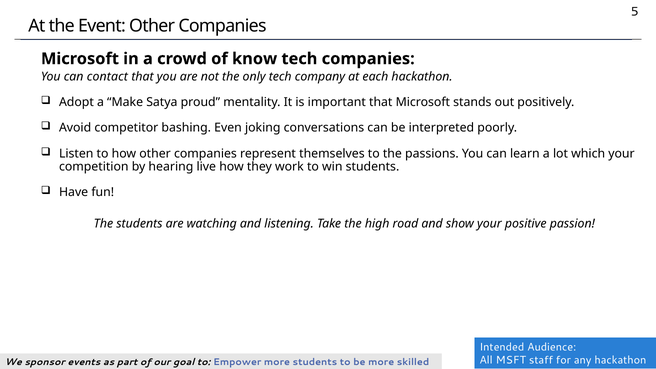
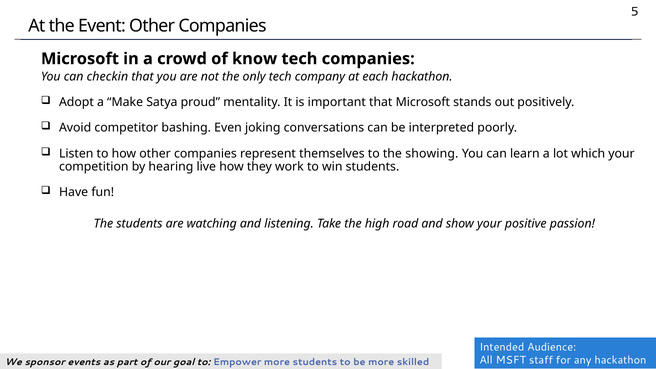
contact: contact -> checkin (107, 77)
passions: passions -> showing (432, 154)
